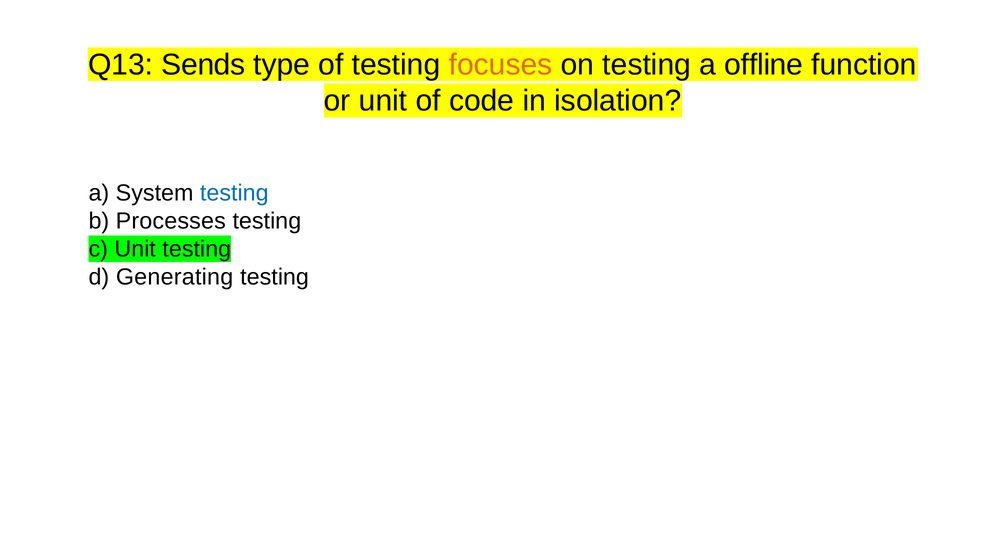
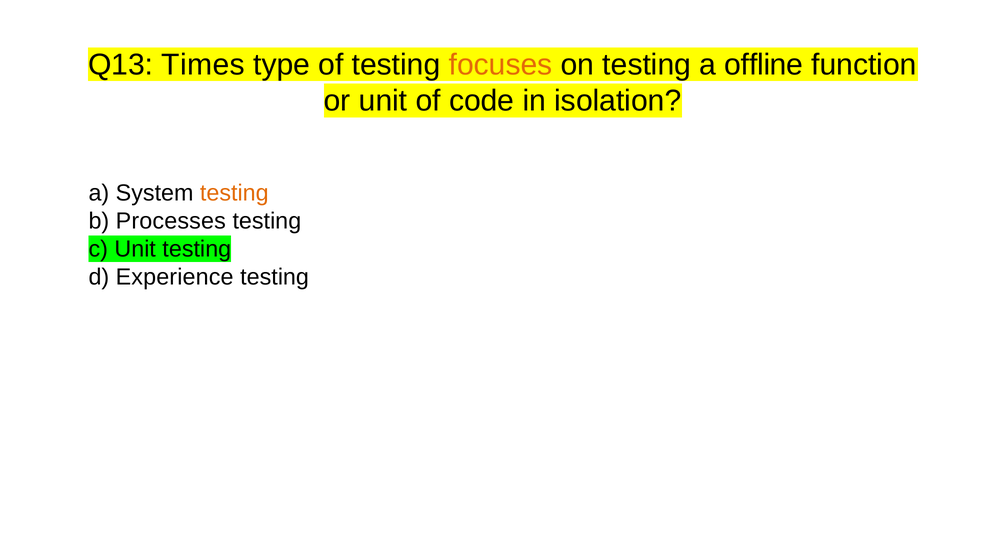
Sends: Sends -> Times (203, 65)
testing colour: blue -> orange (234, 193)
Generating: Generating -> Experience (175, 277)
